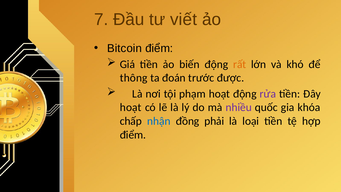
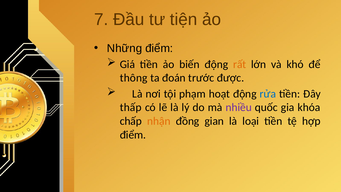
viết: viết -> tiện (184, 20)
Bitcoin: Bitcoin -> Những (125, 48)
rửa colour: purple -> blue (268, 94)
hoạt: hoạt -> thấp (131, 107)
nhận colour: blue -> orange (159, 121)
phải: phải -> gian (214, 121)
